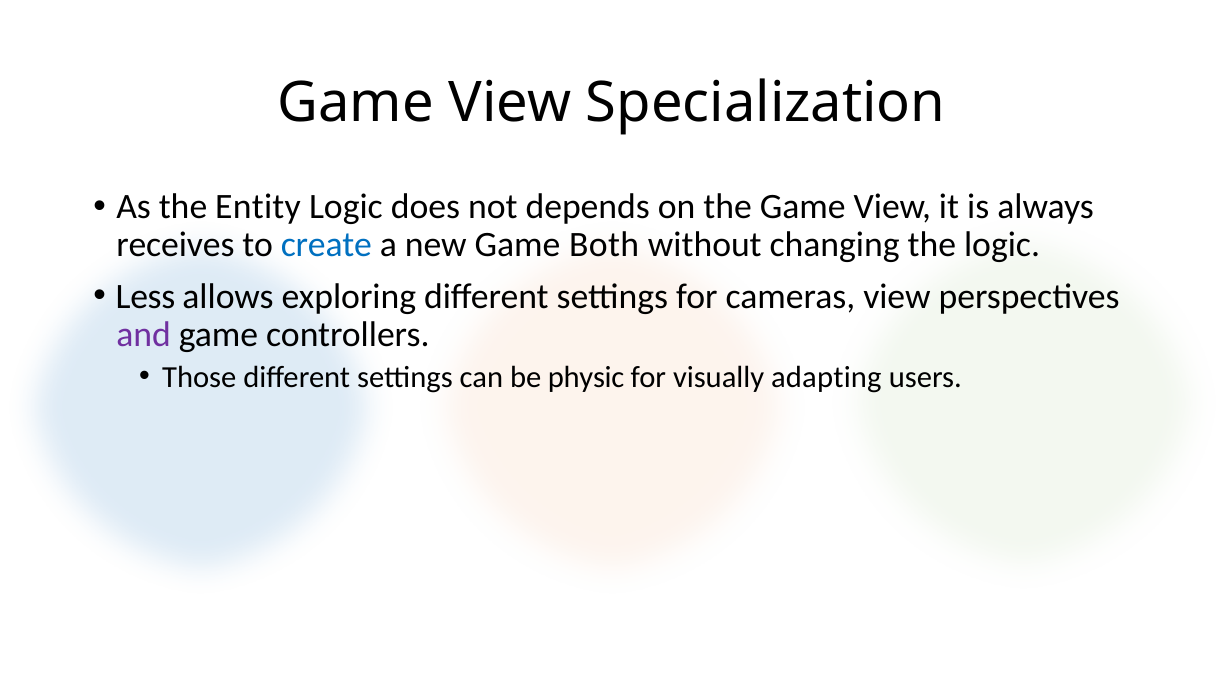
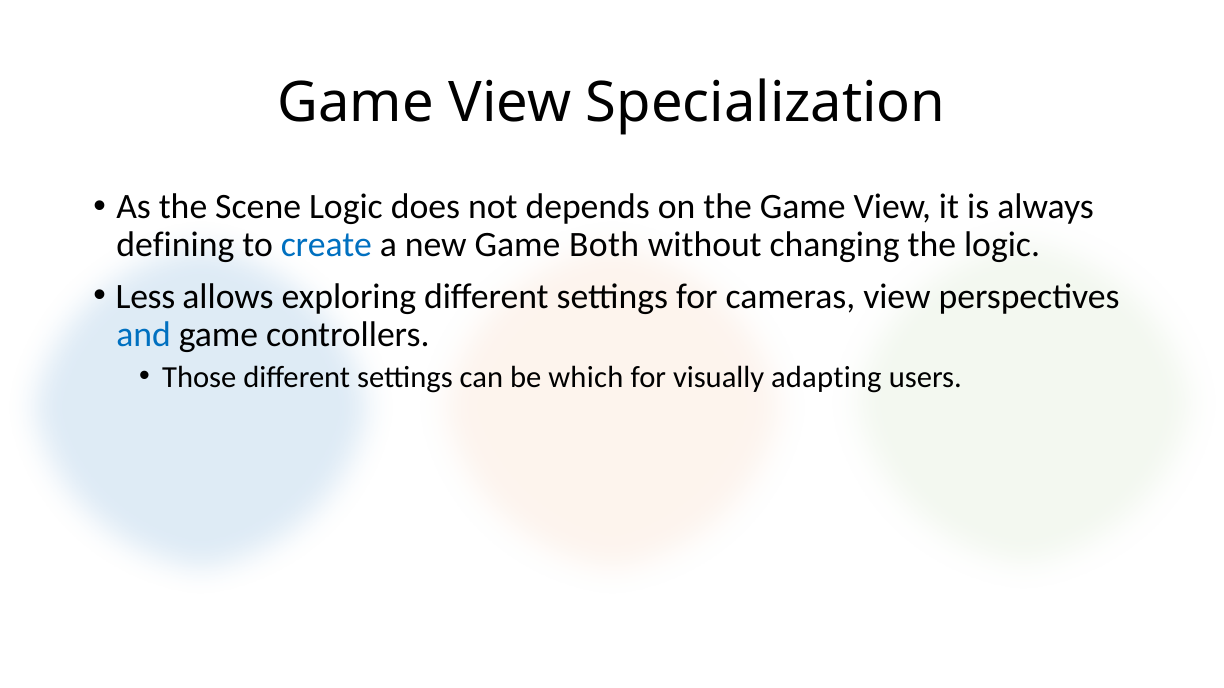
Entity: Entity -> Scene (258, 207)
receives: receives -> defining (175, 245)
and colour: purple -> blue (144, 335)
physic: physic -> which (586, 377)
